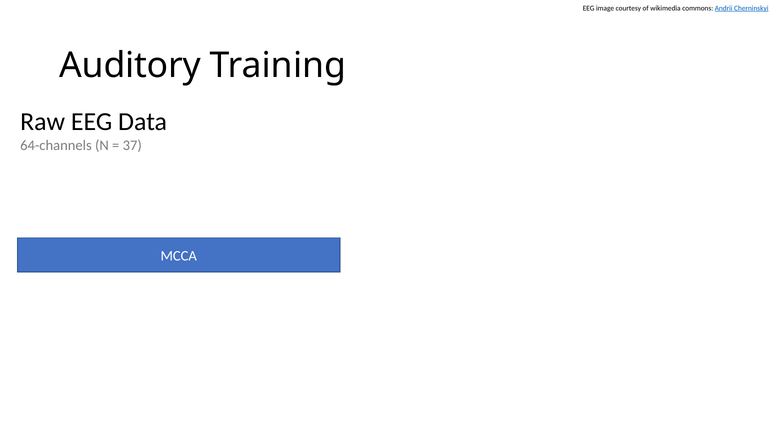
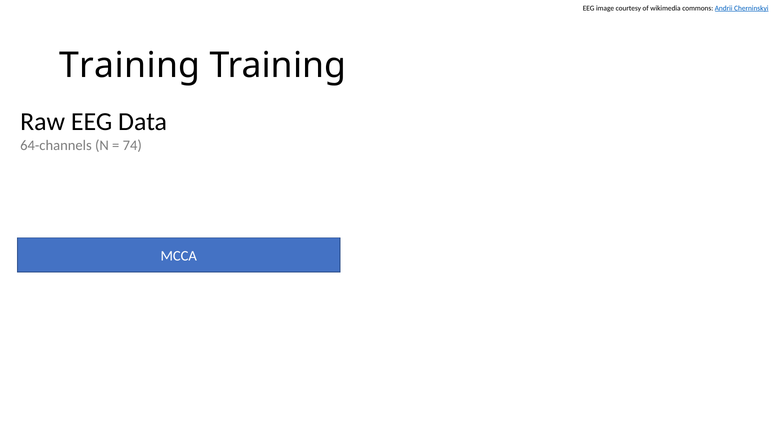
Auditory: Auditory -> Training (130, 65)
37: 37 -> 74 (132, 145)
